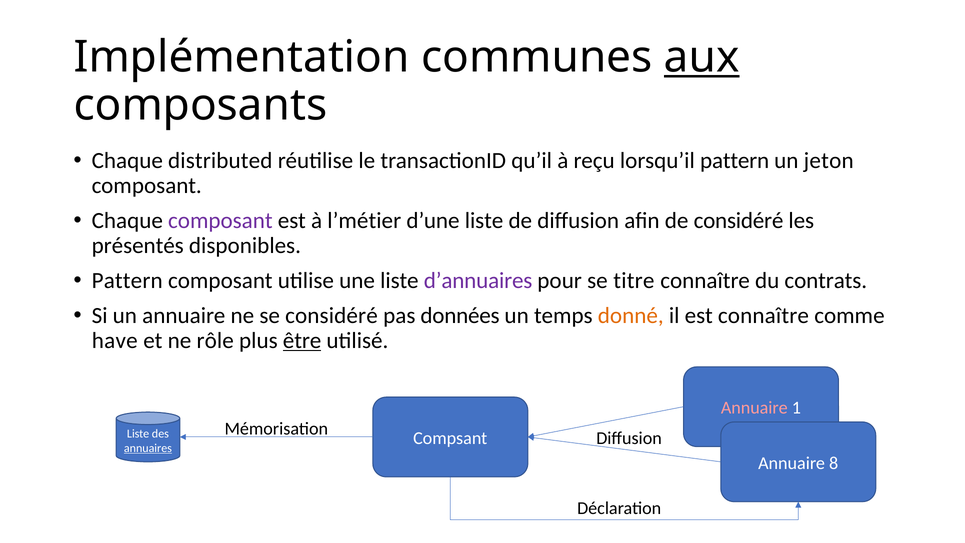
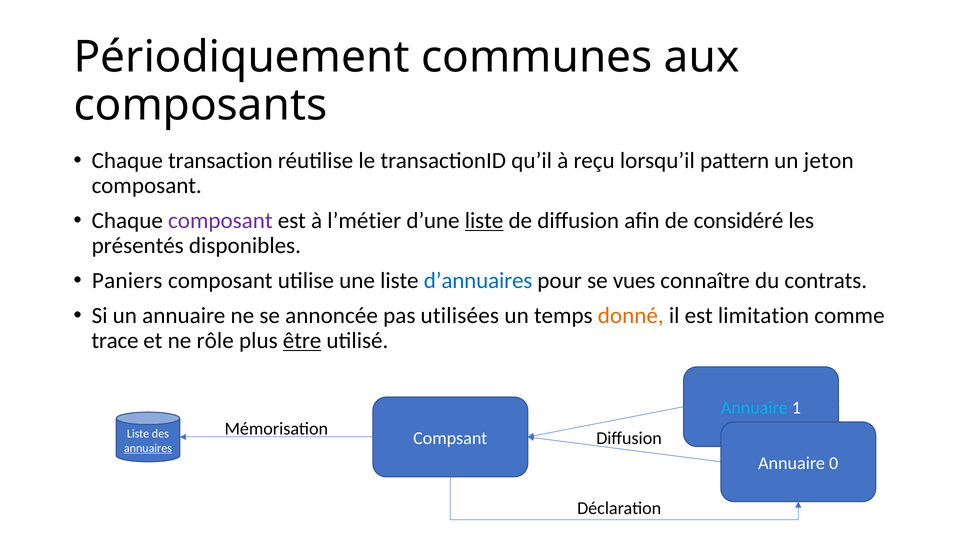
Implémentation: Implémentation -> Périodiquement (242, 57)
aux underline: present -> none (702, 57)
distributed: distributed -> transaction (220, 160)
liste underline: none -> present (484, 220)
Pattern: Pattern -> Paniers (127, 280)
d’annuaires colour: purple -> blue (478, 280)
titre: titre -> vues (634, 280)
se considéré: considéré -> annoncée (332, 315)
données: données -> utilisées (460, 315)
est connaître: connaître -> limitation (763, 315)
have: have -> trace (115, 340)
Annuaire colour: pink -> light blue (754, 408)
8: 8 -> 0 (834, 463)
